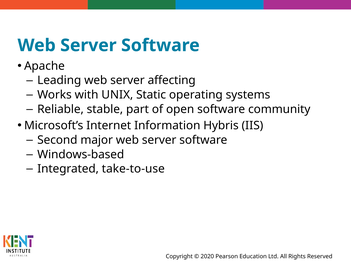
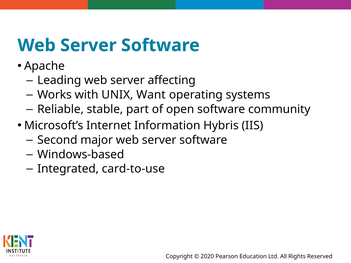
Static: Static -> Want (151, 95)
take-to-use: take-to-use -> card-to-use (133, 169)
